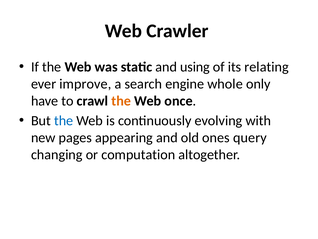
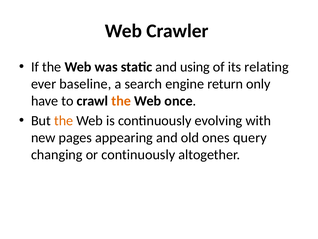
improve: improve -> baseline (85, 84)
whole: whole -> return (225, 84)
the colour: blue -> orange (64, 120)
or computation: computation -> continuously (138, 154)
